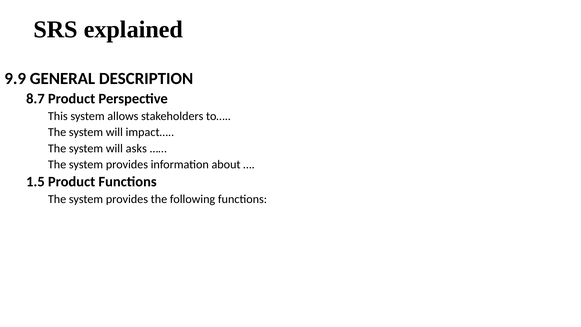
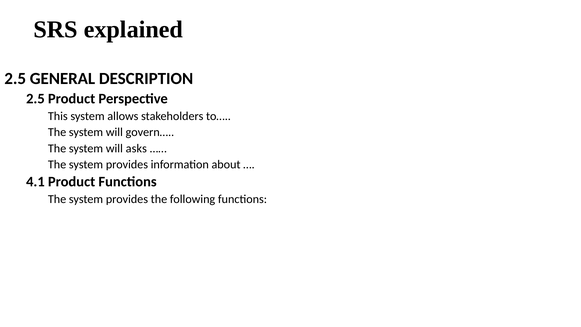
9.9: 9.9 -> 2.5 (15, 79)
8.7: 8.7 -> 2.5 (35, 99)
impact…: impact… -> govern… (150, 132)
1.5: 1.5 -> 4.1 (35, 182)
